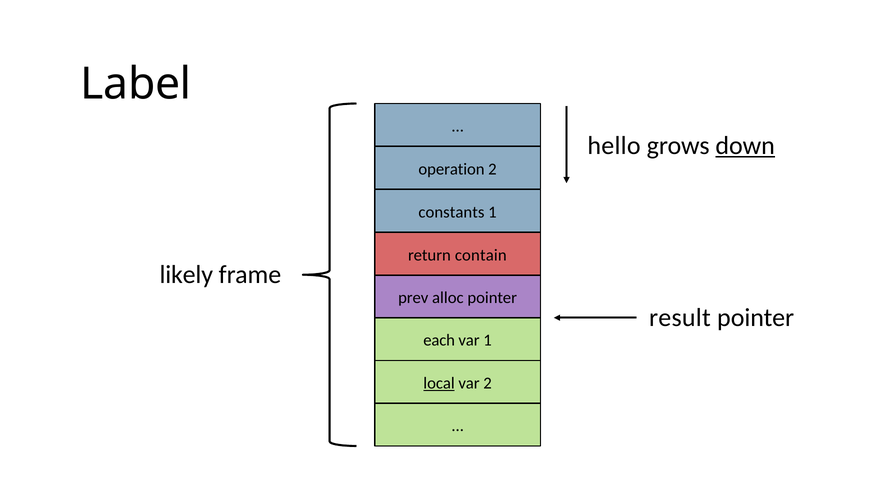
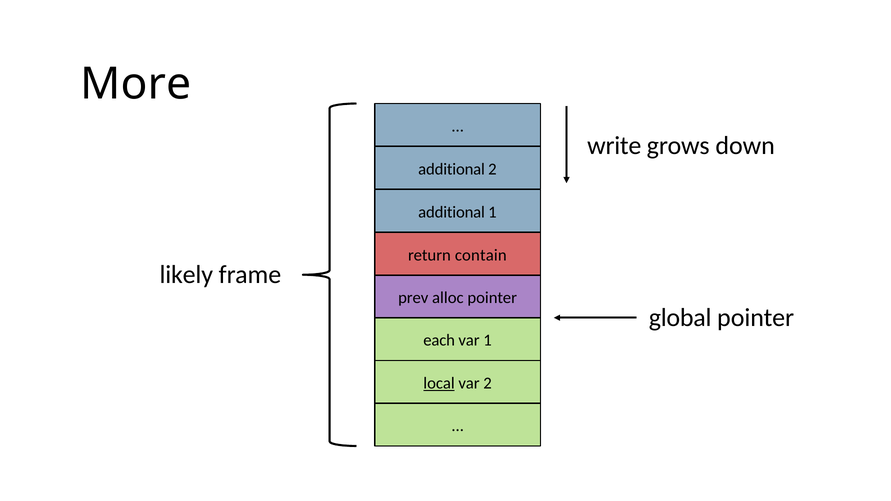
Label: Label -> More (136, 84)
hello: hello -> write (614, 146)
down underline: present -> none (745, 146)
operation: operation -> additional (452, 169)
constants: constants -> additional (452, 212)
result: result -> global (680, 318)
